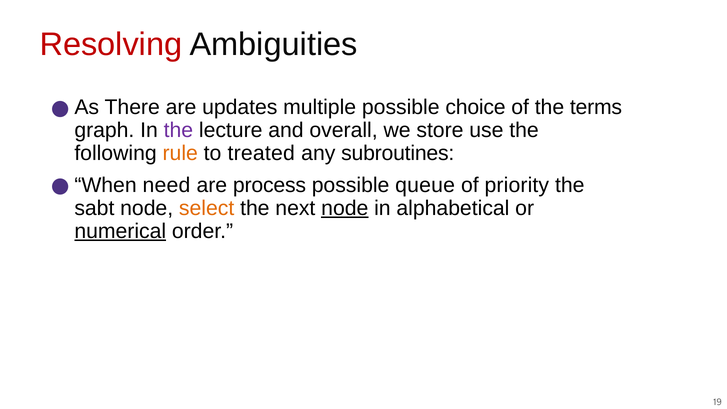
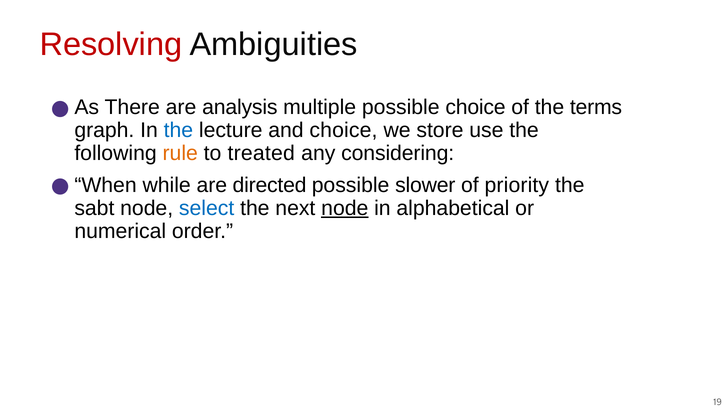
updates: updates -> analysis (240, 107)
the colour: purple -> blue (178, 130)
and overall: overall -> choice (343, 130)
subroutines: subroutines -> considering (398, 153)
need: need -> while (167, 185)
process: process -> directed (270, 185)
queue: queue -> slower (425, 185)
select colour: orange -> blue (207, 208)
numerical underline: present -> none (120, 231)
